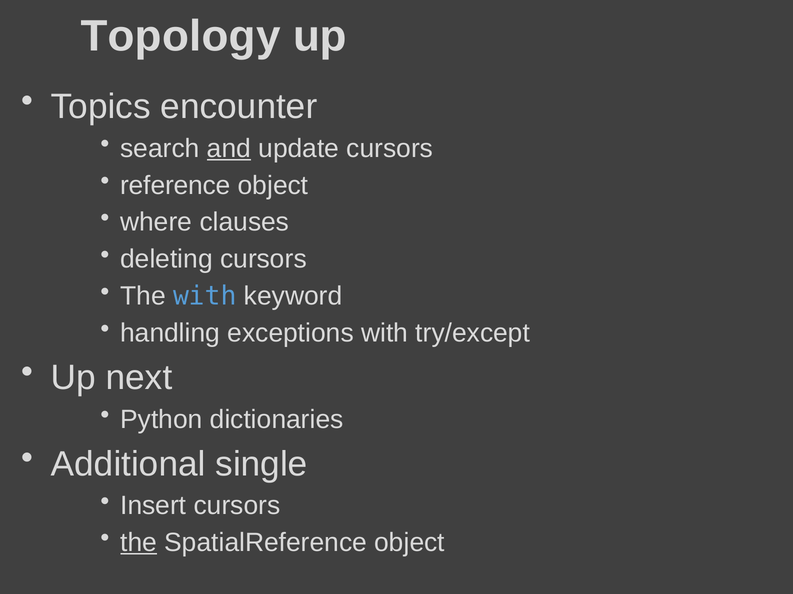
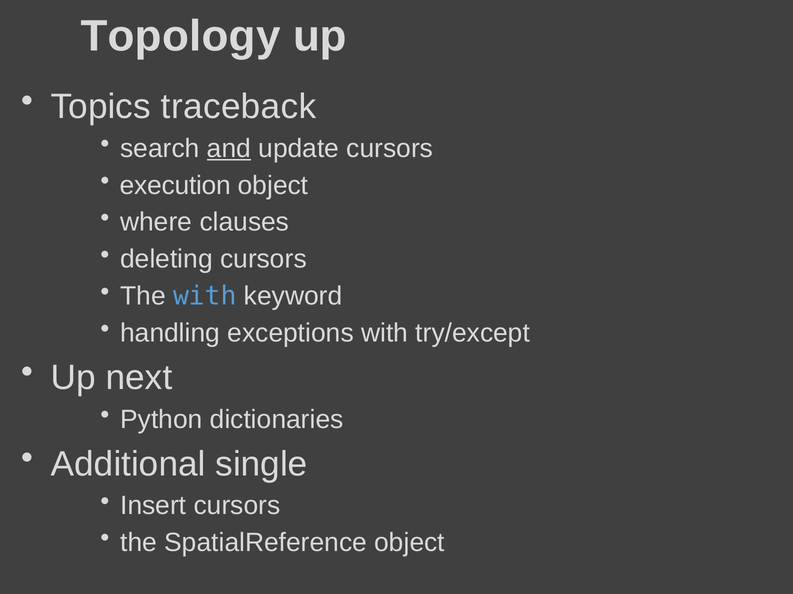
encounter: encounter -> traceback (239, 107)
reference: reference -> execution (175, 186)
the underline: present -> none (139, 543)
